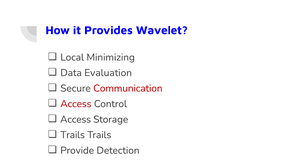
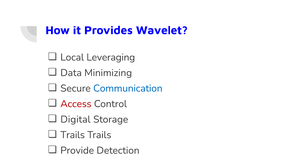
Minimizing: Minimizing -> Leveraging (111, 57)
Evaluation: Evaluation -> Minimizing (108, 73)
Communication colour: red -> blue (128, 88)
Access: Access -> Digital (75, 119)
